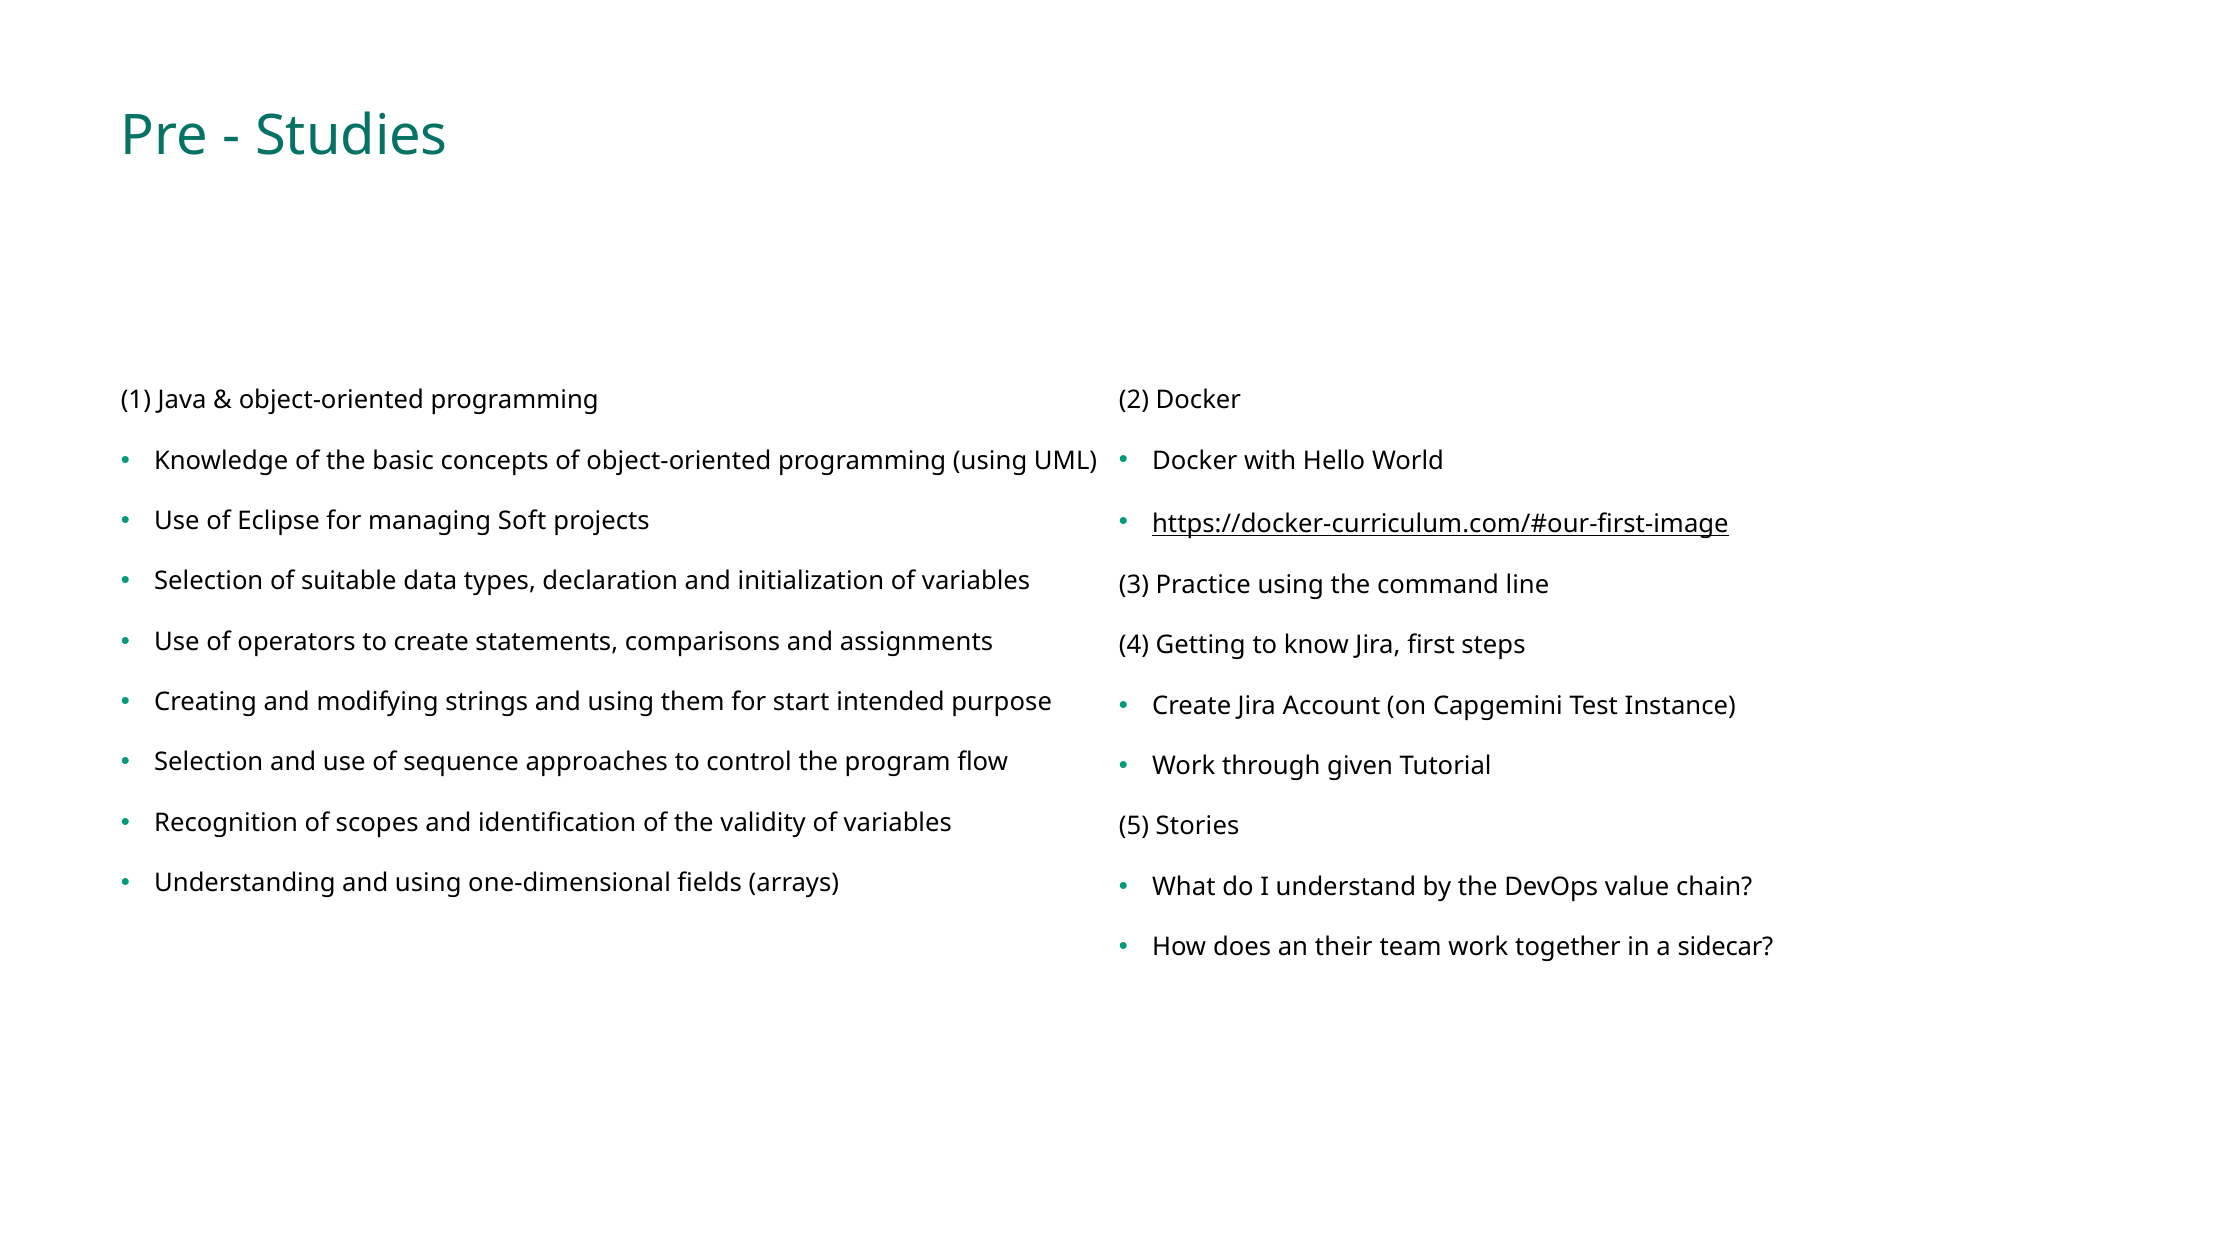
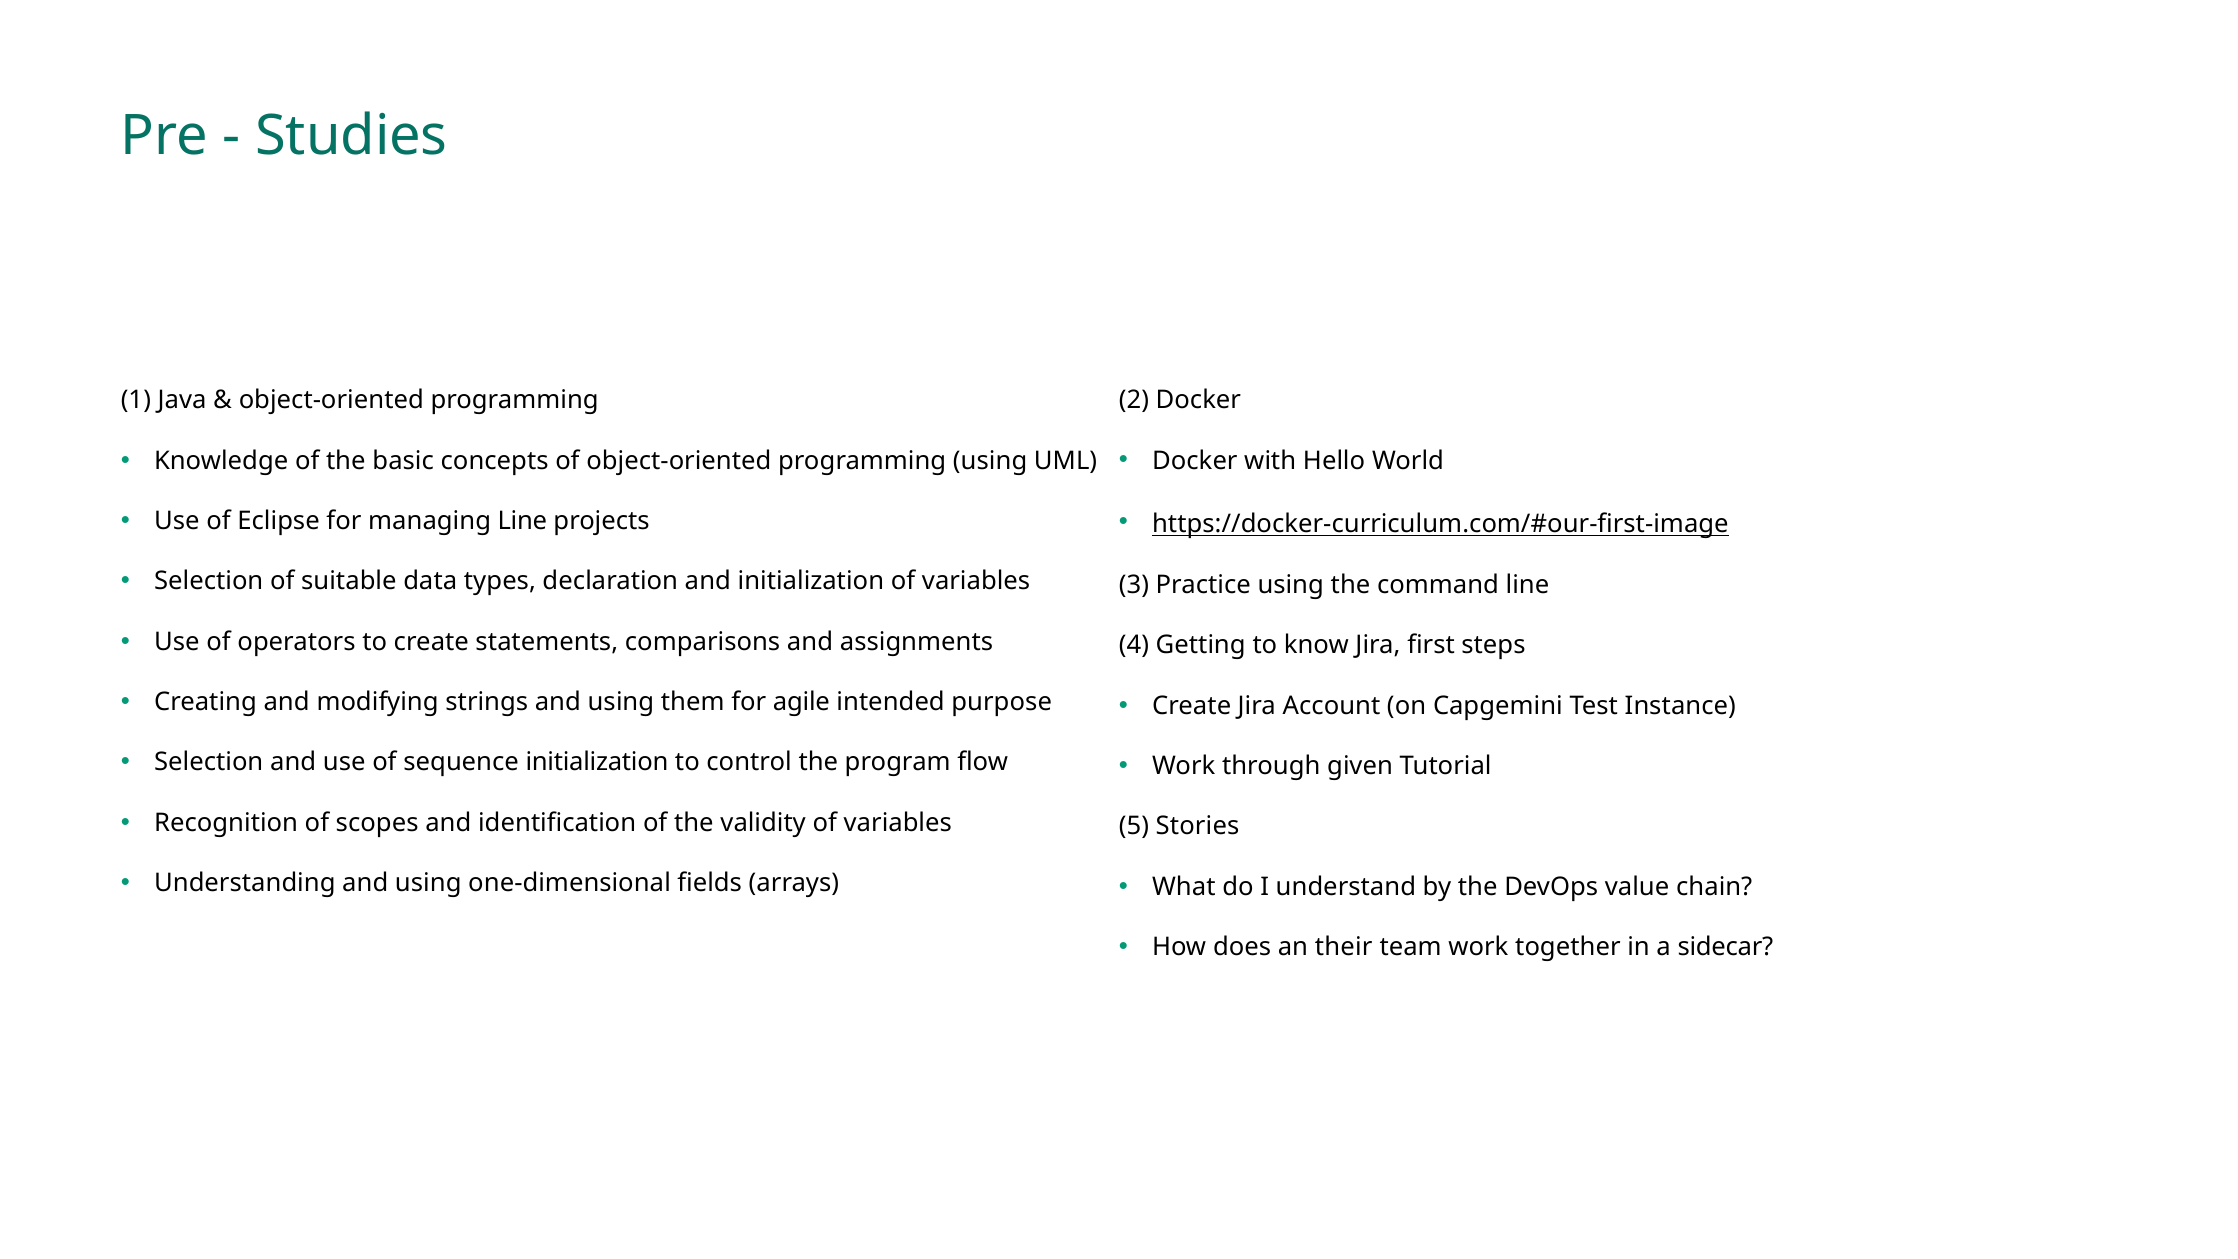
managing Soft: Soft -> Line (522, 521)
start: start -> agile (801, 702)
sequence approaches: approaches -> initialization (597, 762)
